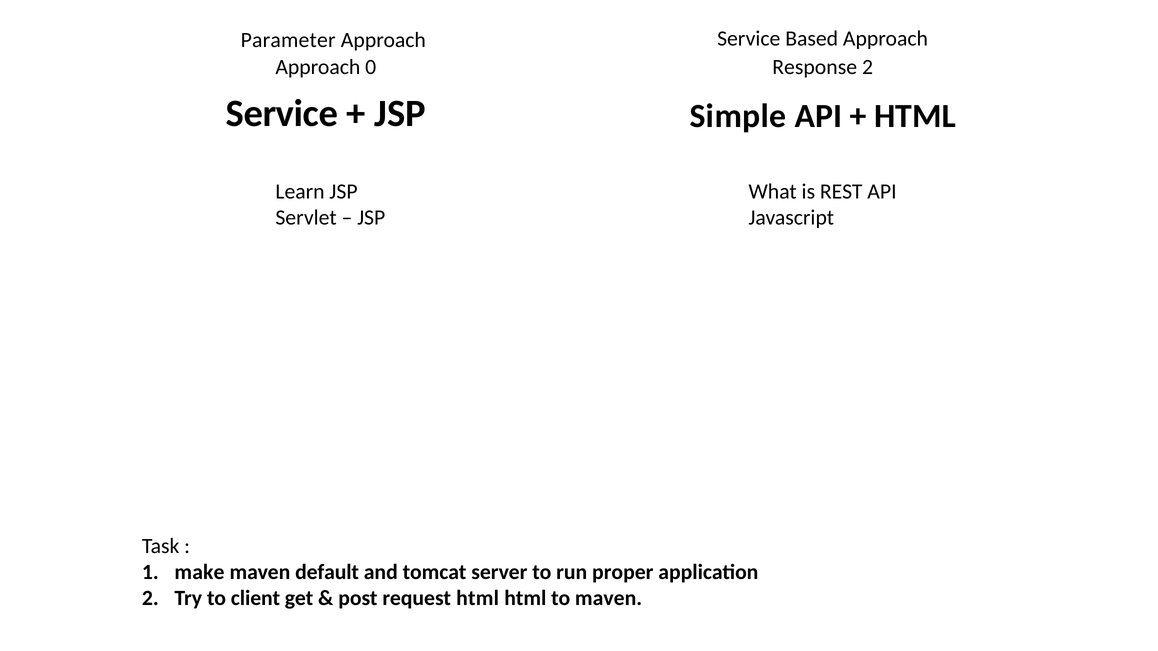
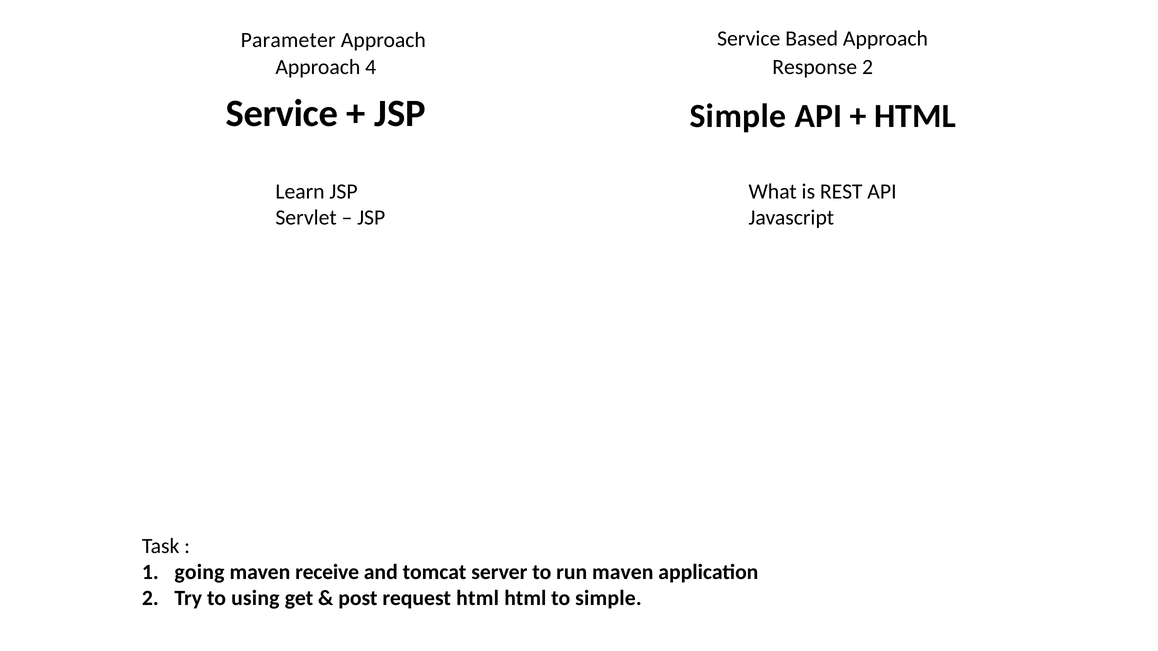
0: 0 -> 4 (371, 67)
make: make -> going (199, 572)
default: default -> receive (327, 572)
run proper: proper -> maven (623, 572)
client: client -> using (255, 599)
to maven: maven -> simple (608, 599)
